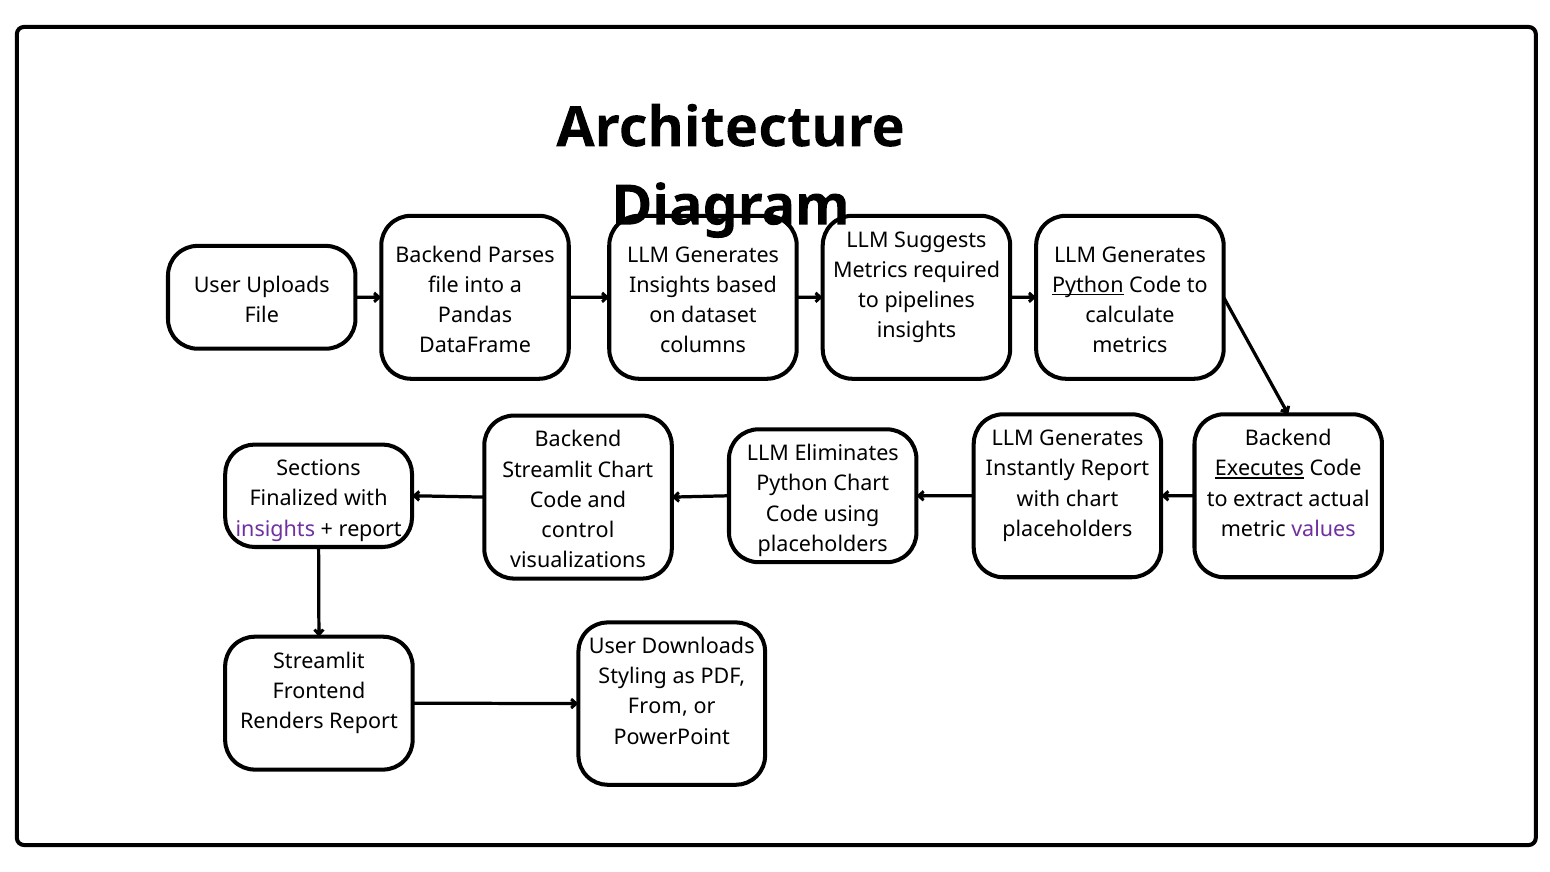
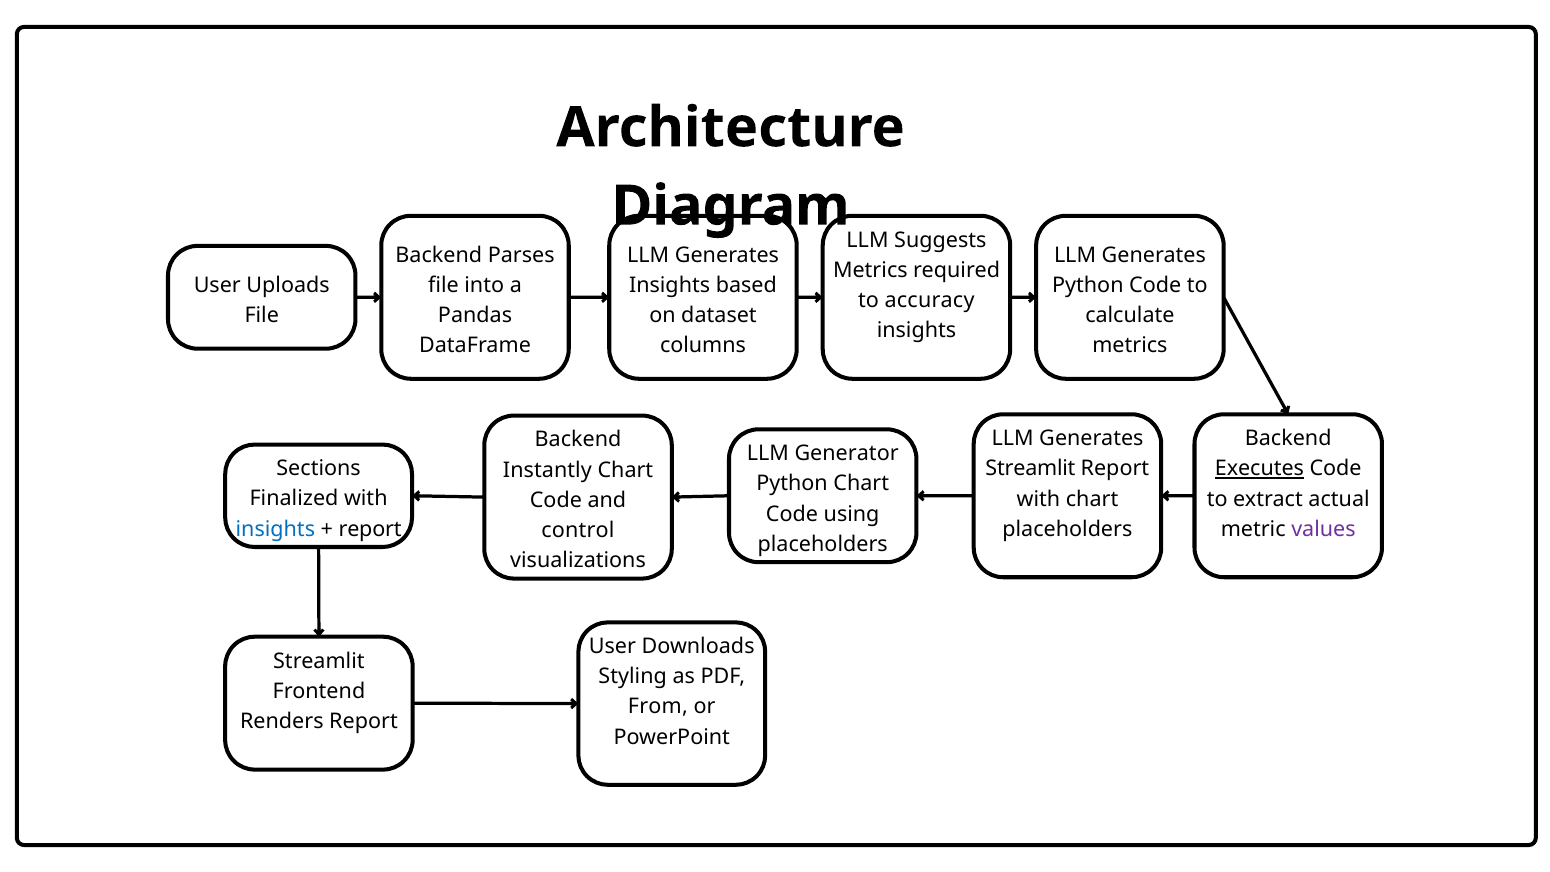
Python underline: present -> none (1088, 285)
pipelines: pipelines -> accuracy (930, 300)
Eliminates: Eliminates -> Generator (847, 453)
Instantly: Instantly -> Streamlit (1031, 469)
Streamlit: Streamlit -> Instantly (547, 470)
insights colour: purple -> blue (275, 529)
